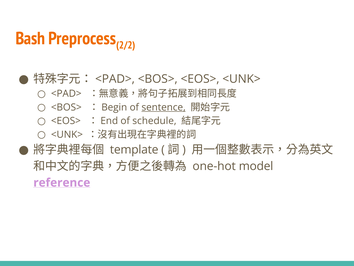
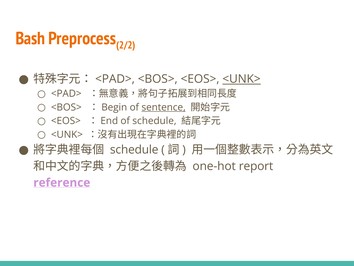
<UNK> underline: none -> present (242, 79)
template: template -> schedule (134, 150)
model: model -> report (256, 166)
